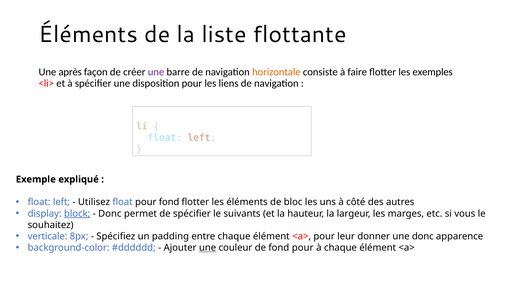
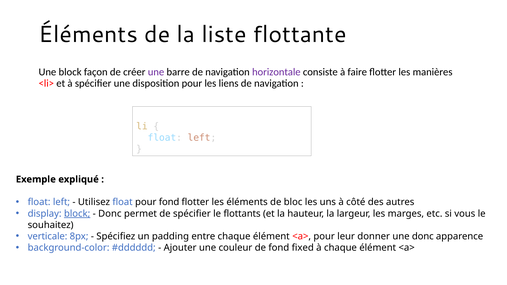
Une après: après -> block (70, 72)
horizontale colour: orange -> purple (276, 72)
exemples: exemples -> manières (433, 72)
suivants: suivants -> flottants (242, 214)
une underline: present -> none (208, 248)
fond pour: pour -> fixed (303, 248)
